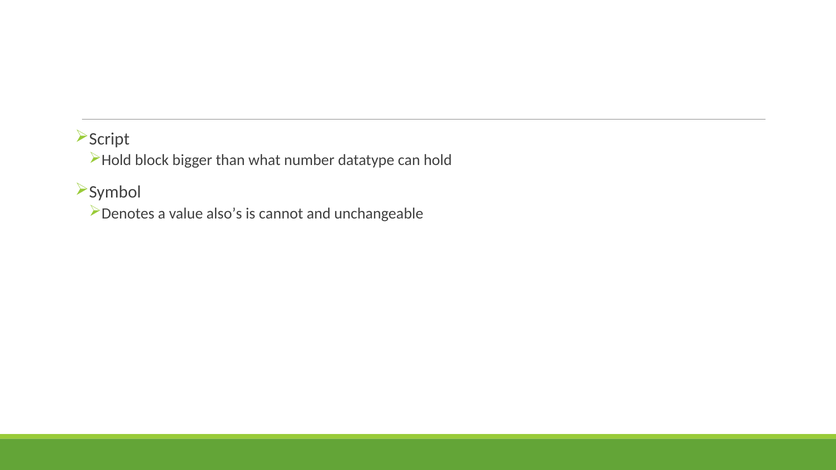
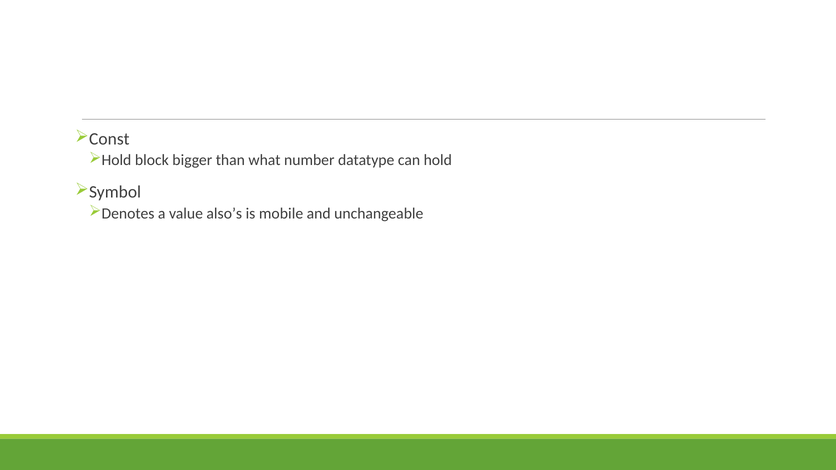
Script: Script -> Const (109, 139)
cannot: cannot -> mobile (281, 214)
